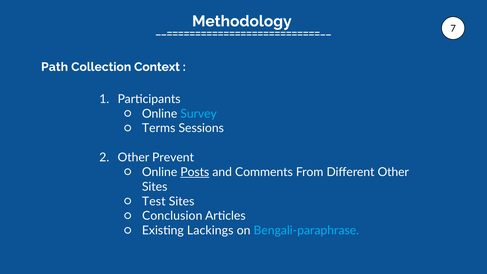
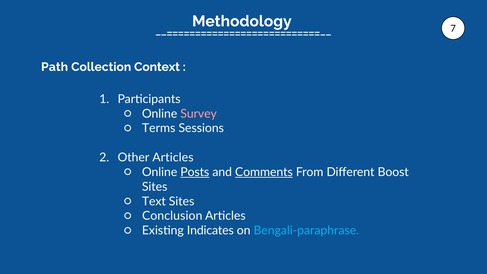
Survey colour: light blue -> pink (199, 114)
Other Prevent: Prevent -> Articles (173, 157)
Comments underline: none -> present (264, 172)
Different Other: Other -> Boost (393, 172)
Test: Test -> Text (154, 201)
Lackings: Lackings -> Indicates (210, 231)
